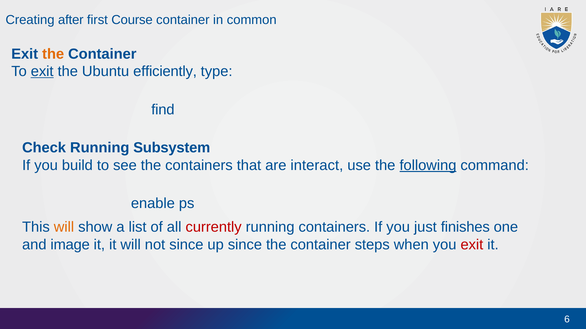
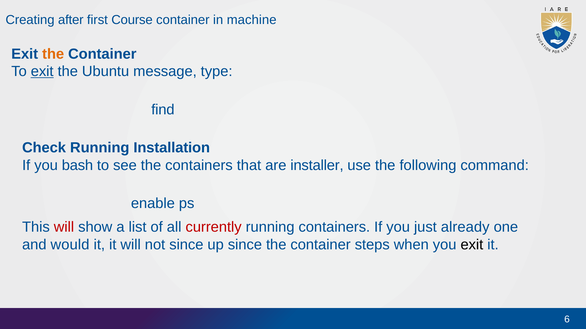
common: common -> machine (252, 20)
efficiently: efficiently -> message (165, 72)
Subsystem: Subsystem -> Installation (172, 148)
build: build -> bash (77, 166)
interact: interact -> installer (317, 166)
following underline: present -> none (428, 166)
will colour: orange -> red (64, 227)
finishes: finishes -> already (465, 227)
image: image -> would (70, 245)
exit colour: red -> black (472, 245)
